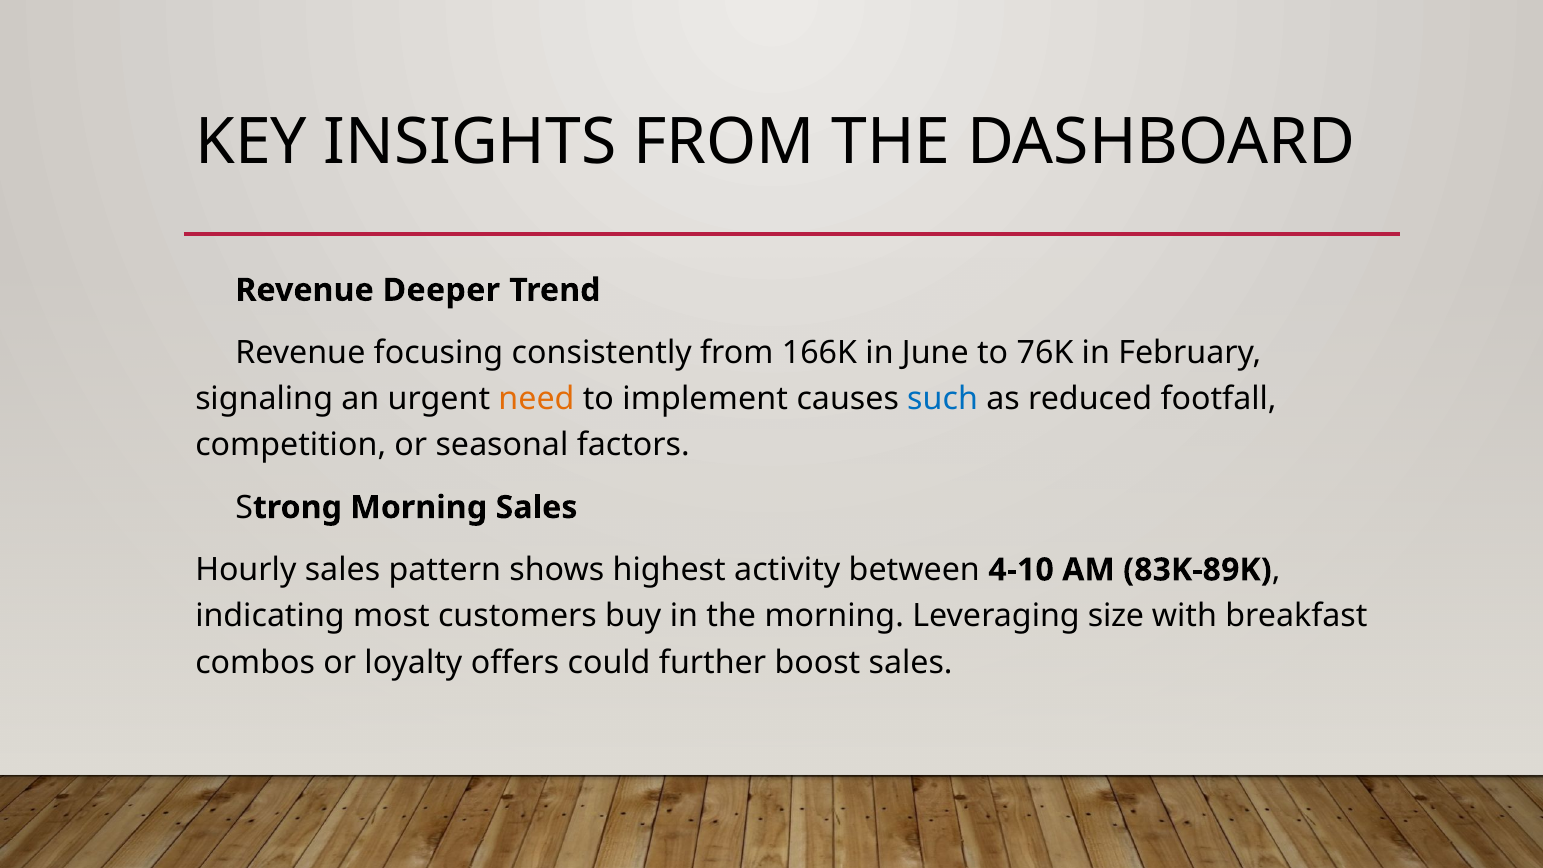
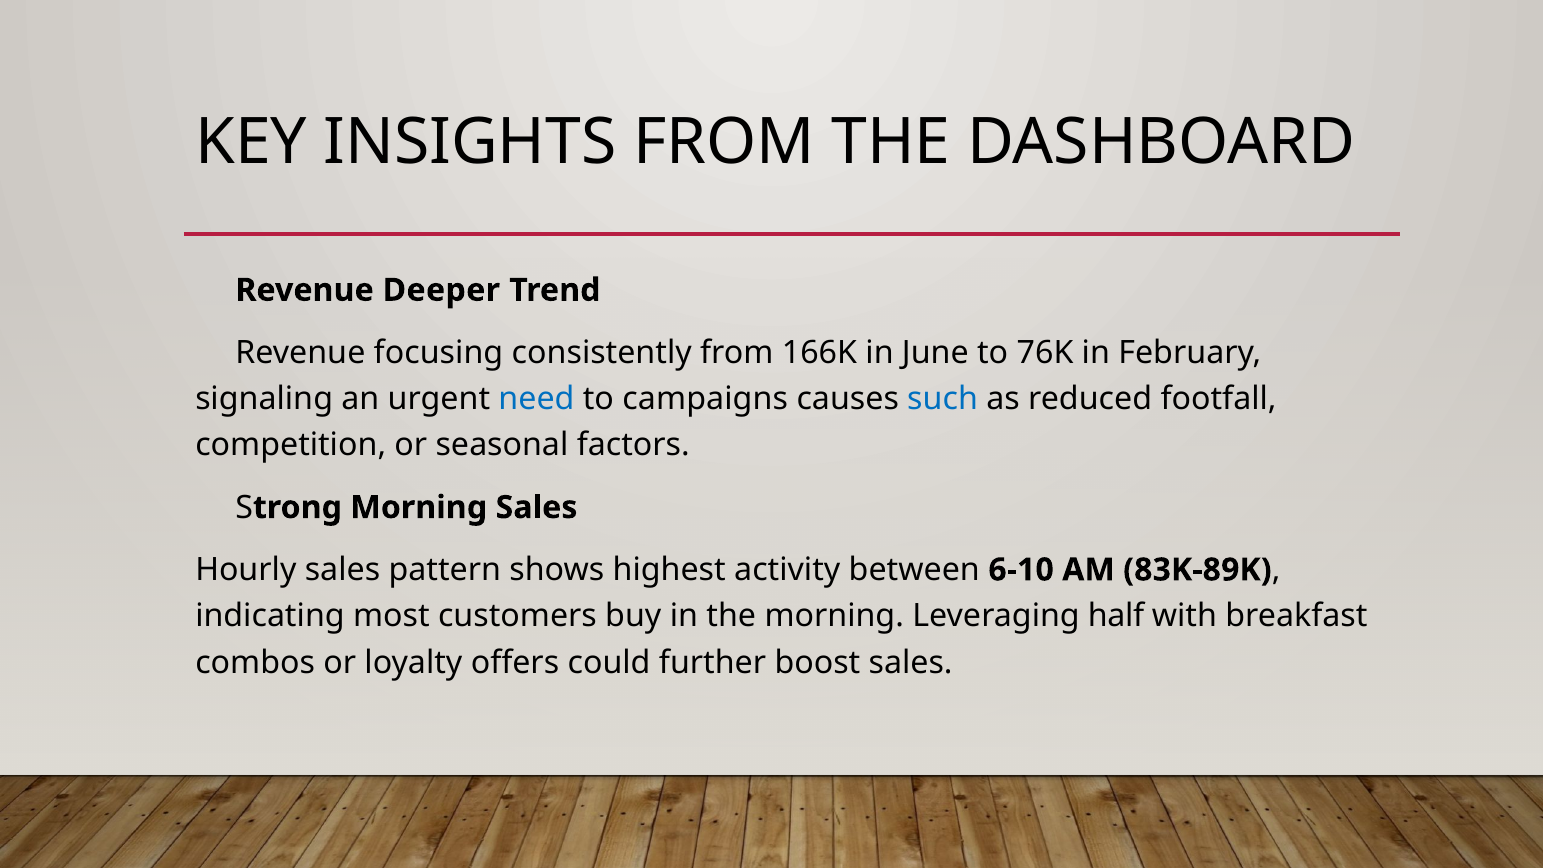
need colour: orange -> blue (536, 399)
implement: implement -> campaigns (705, 399)
4-10: 4-10 -> 6-10 (1021, 570)
size: size -> half (1116, 616)
